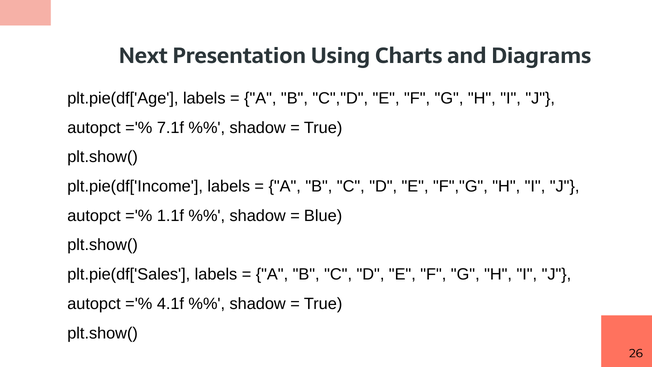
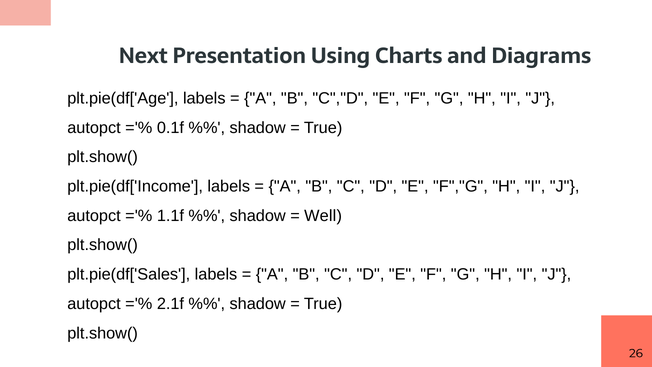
7.1f: 7.1f -> 0.1f (170, 128)
Blue: Blue -> Well (323, 216)
4.1f: 4.1f -> 2.1f (170, 304)
